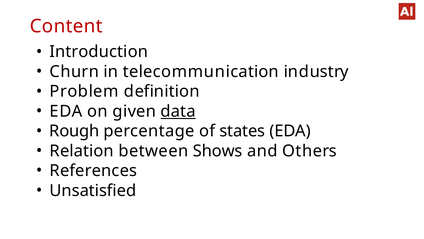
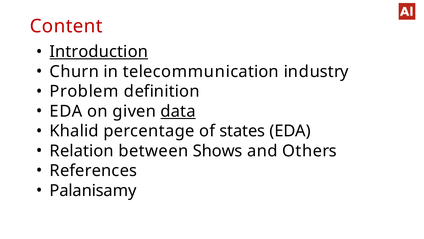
Introduction underline: none -> present (99, 52)
Rough: Rough -> Khalid (74, 131)
Unsatisfied: Unsatisfied -> Palanisamy (93, 190)
